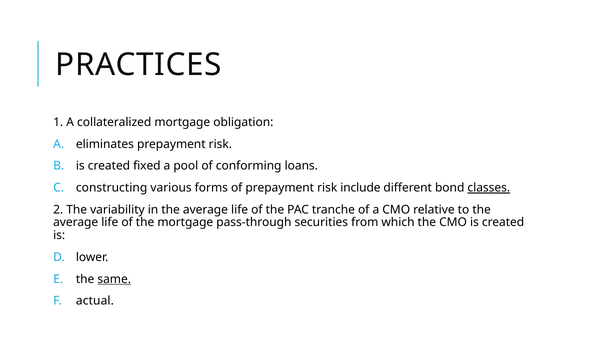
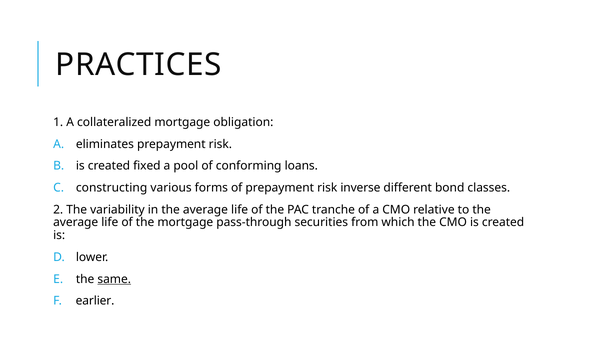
include: include -> inverse (360, 188)
classes underline: present -> none (489, 188)
actual: actual -> earlier (95, 301)
